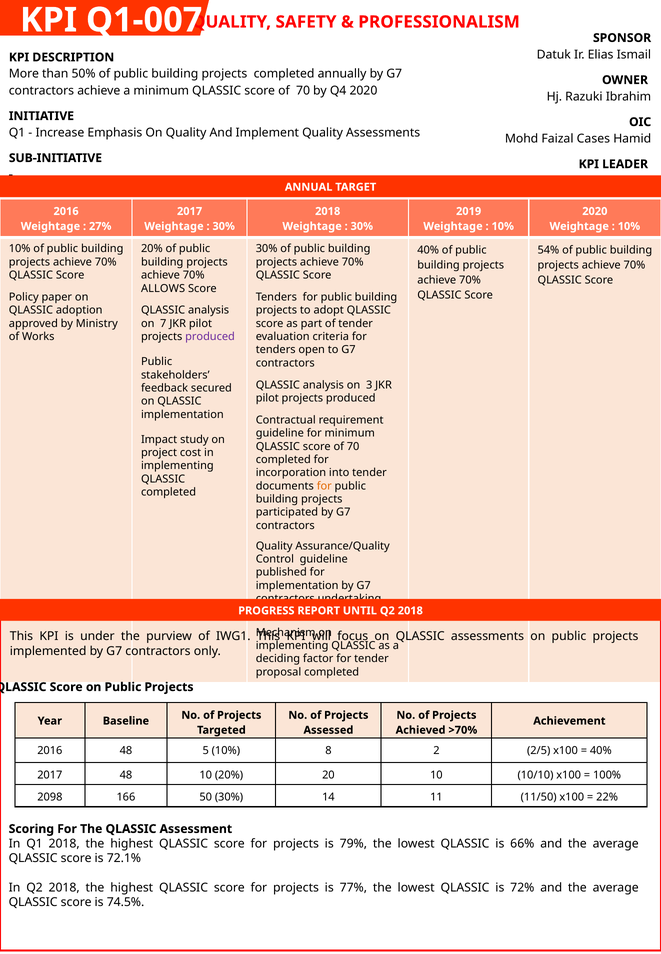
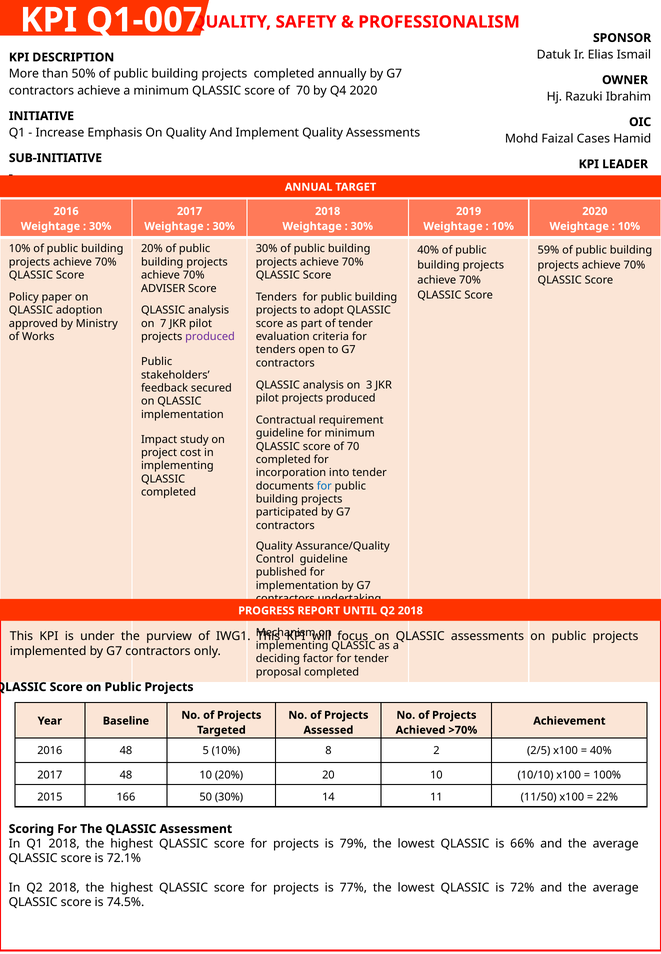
27%: 27% -> 30% (100, 226)
54%: 54% -> 59% (548, 250)
ALLOWS: ALLOWS -> ADVISER (163, 289)
for colour: orange -> blue (324, 486)
2098: 2098 -> 2015 (50, 798)
